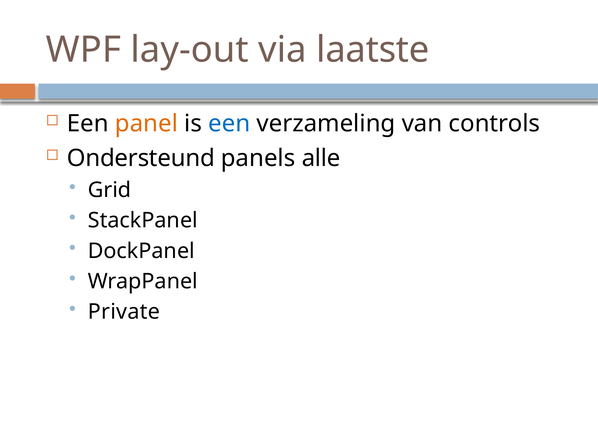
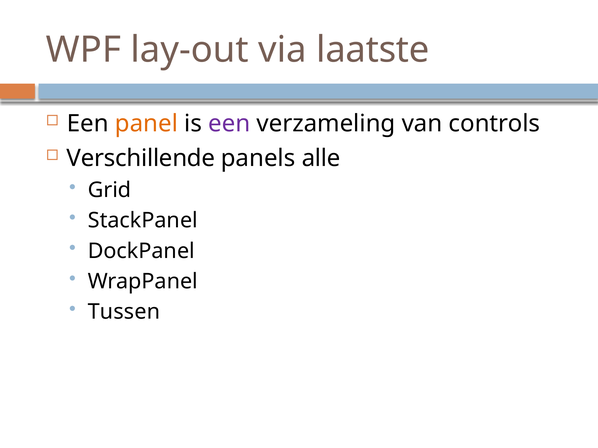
een colour: blue -> purple (229, 124)
Ondersteund: Ondersteund -> Verschillende (141, 158)
Private: Private -> Tussen (124, 312)
